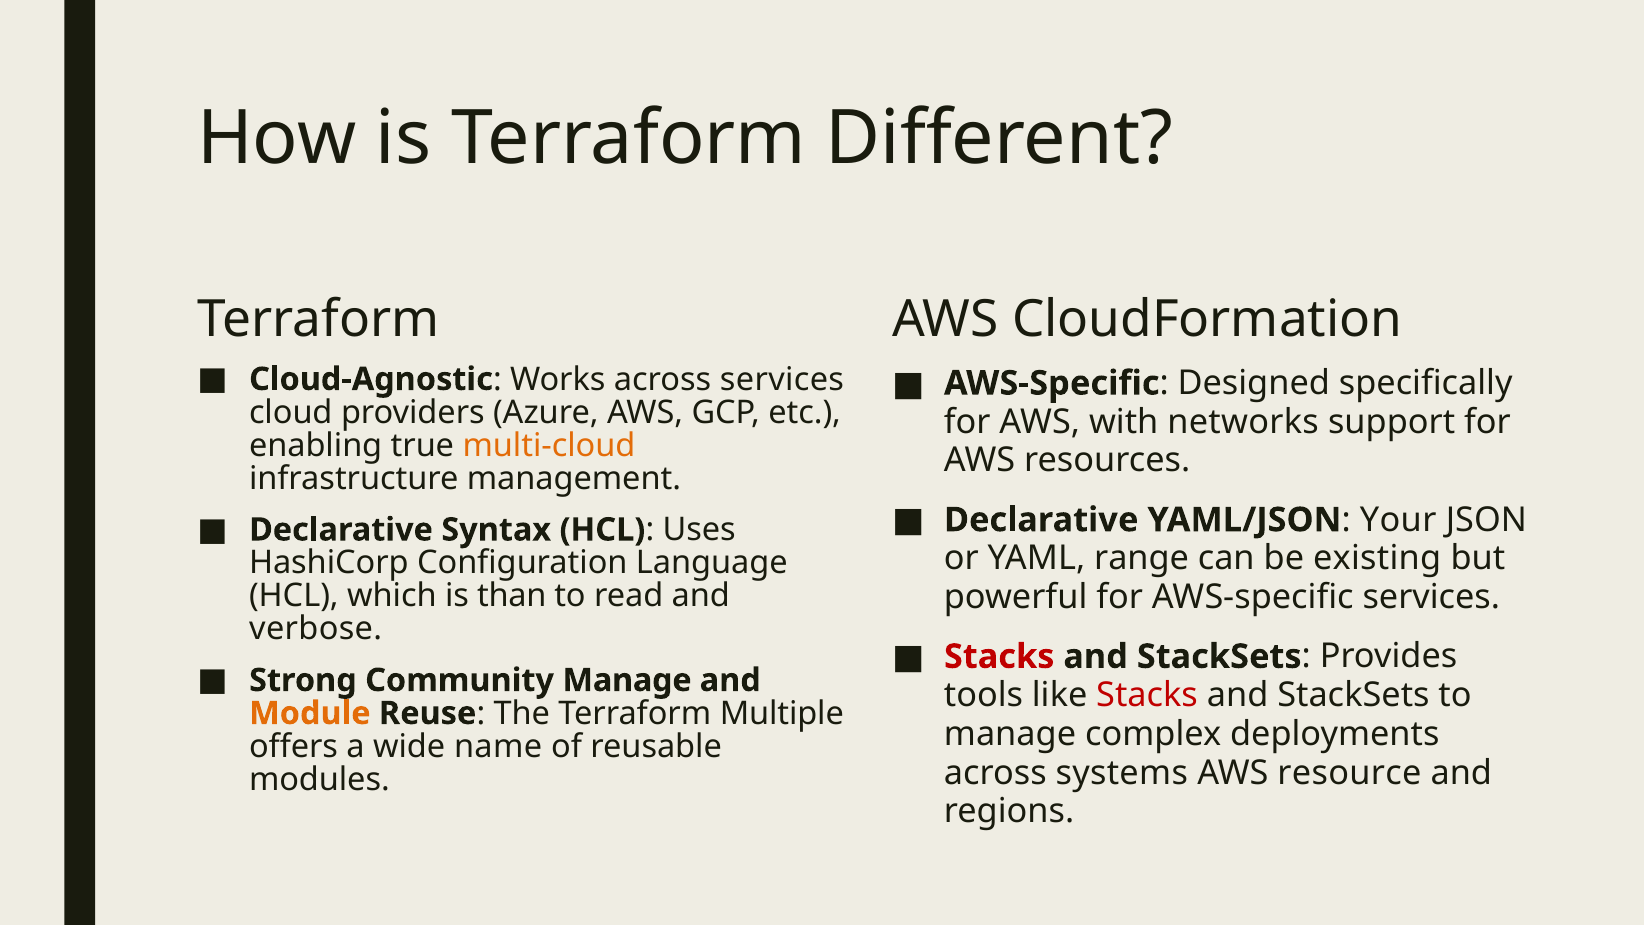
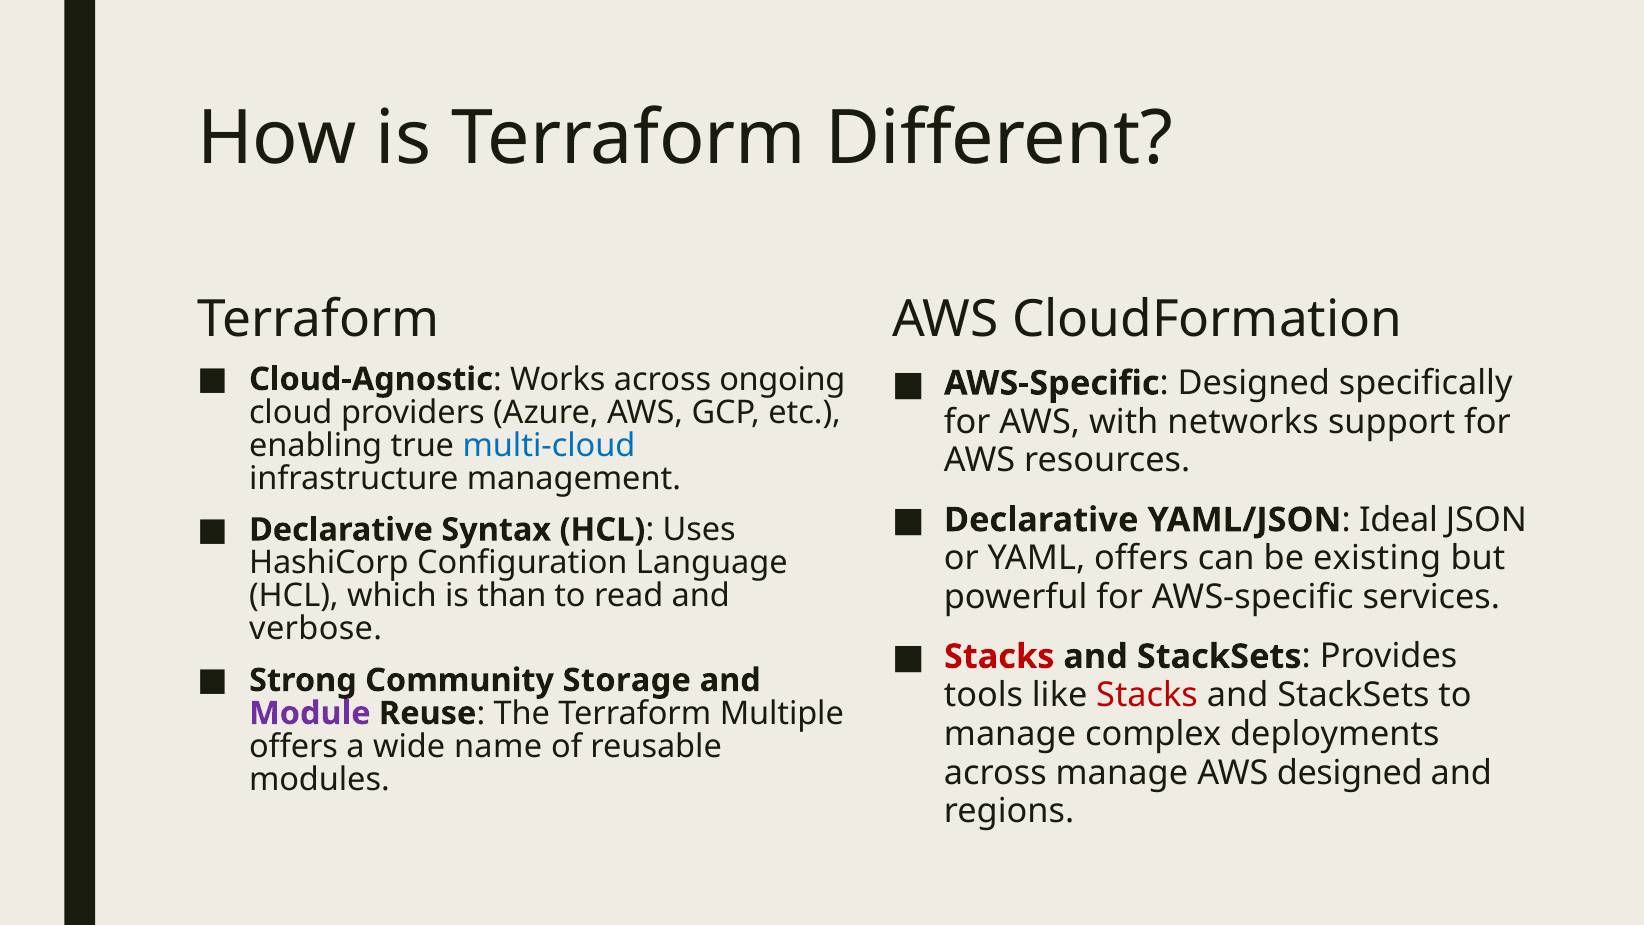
across services: services -> ongoing (782, 379)
multi-cloud colour: orange -> blue (549, 445)
Your: Your -> Ideal (1399, 520)
YAML range: range -> offers (1141, 558)
Community Manage: Manage -> Storage (627, 680)
Module colour: orange -> purple (310, 713)
across systems: systems -> manage (1122, 773)
AWS resource: resource -> designed (1350, 773)
